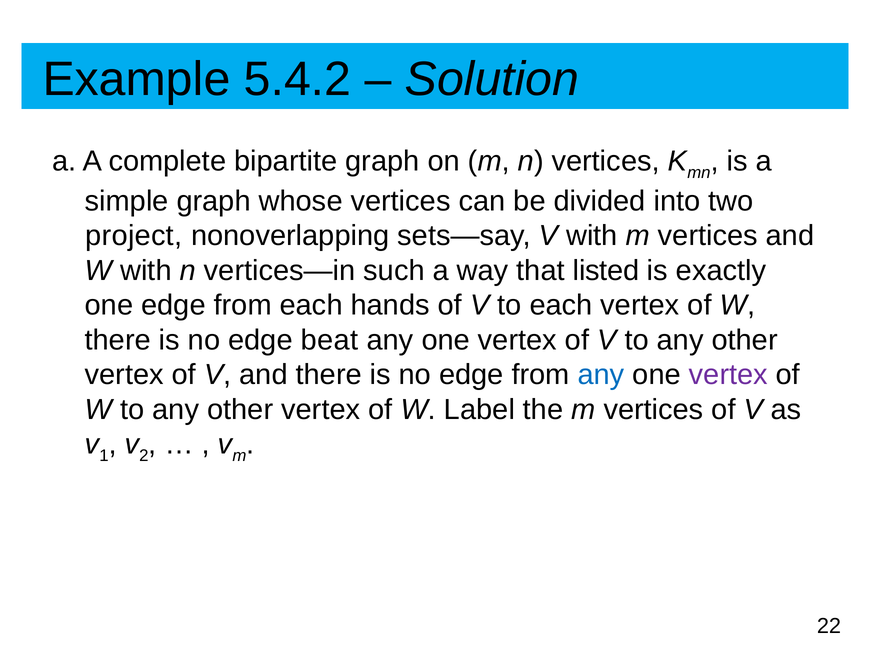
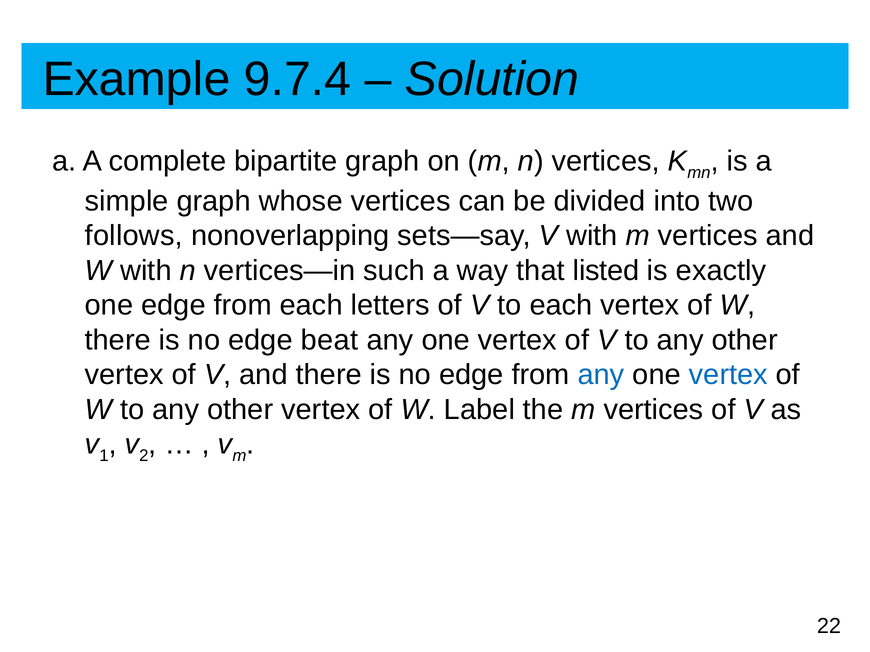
5.4.2: 5.4.2 -> 9.7.4 (297, 79)
project: project -> follows (134, 236)
hands: hands -> letters (390, 306)
vertex colour: purple -> blue (728, 375)
